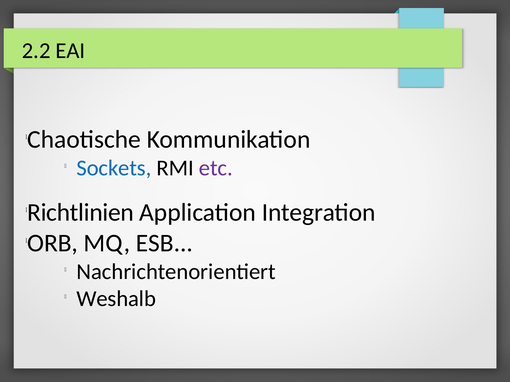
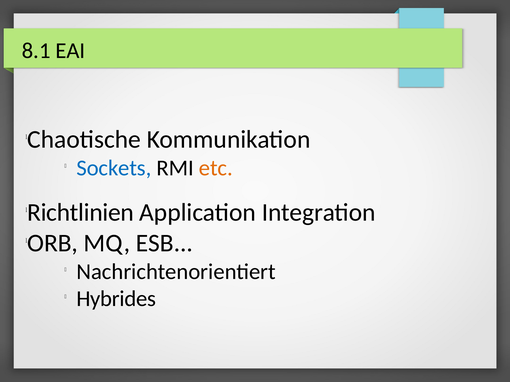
2.2: 2.2 -> 8.1 (36, 51)
etc colour: purple -> orange (216, 168)
Weshalb: Weshalb -> Hybrides (116, 299)
